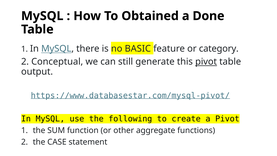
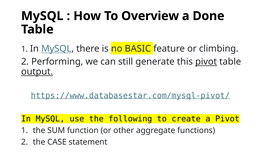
Obtained: Obtained -> Overview (150, 16)
category: category -> climbing (219, 49)
Conceptual: Conceptual -> Performing (57, 62)
output underline: none -> present (37, 72)
